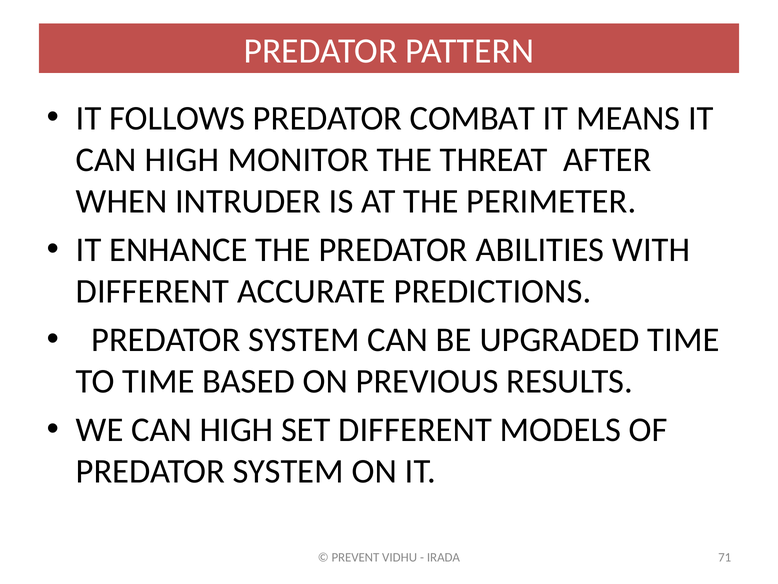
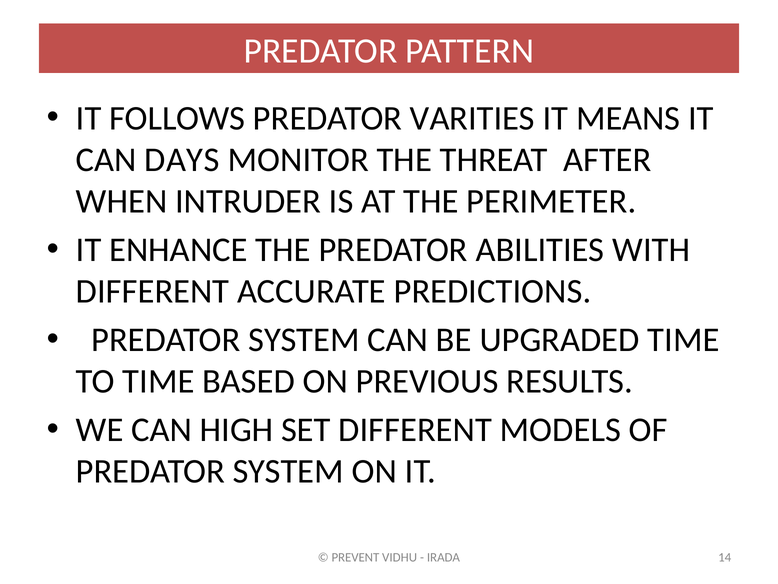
COMBAT: COMBAT -> VARITIES (472, 118)
HIGH: HIGH -> DAYS (182, 160)
71: 71 -> 14 (725, 557)
